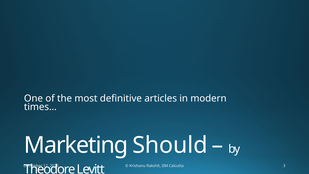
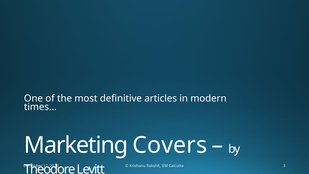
Should: Should -> Covers (170, 145)
